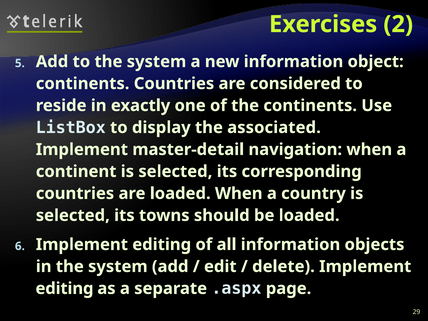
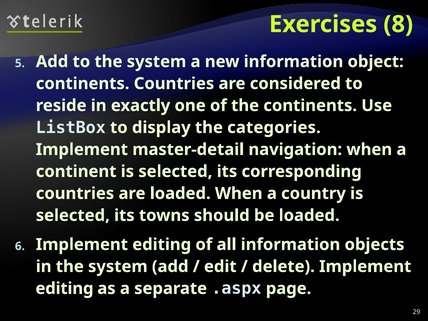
2: 2 -> 8 (398, 24)
associated: associated -> categories (274, 128)
